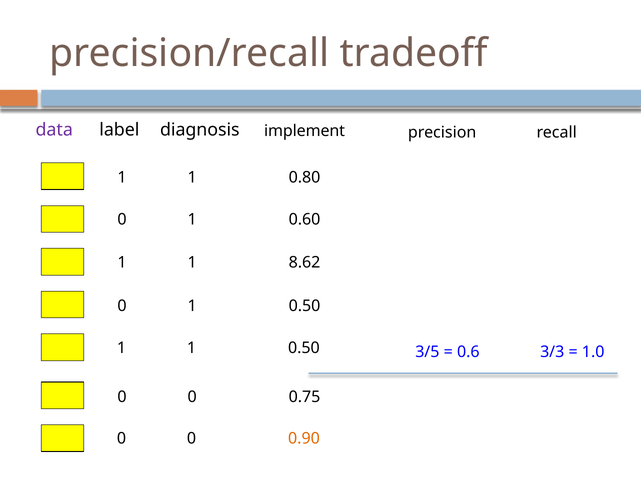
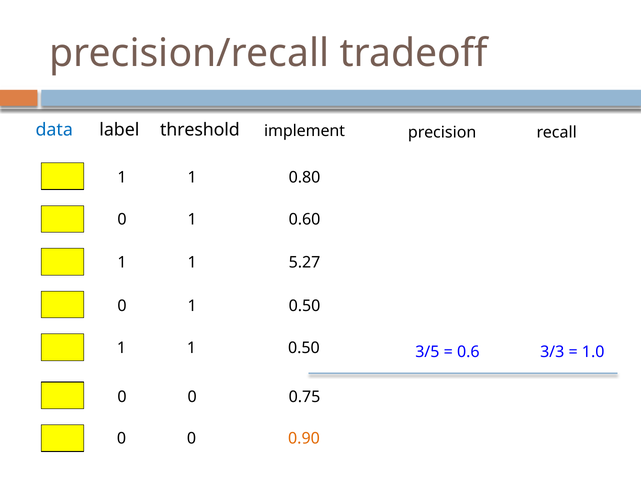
data colour: purple -> blue (54, 130)
diagnosis: diagnosis -> threshold (200, 130)
8.62: 8.62 -> 5.27 (305, 262)
